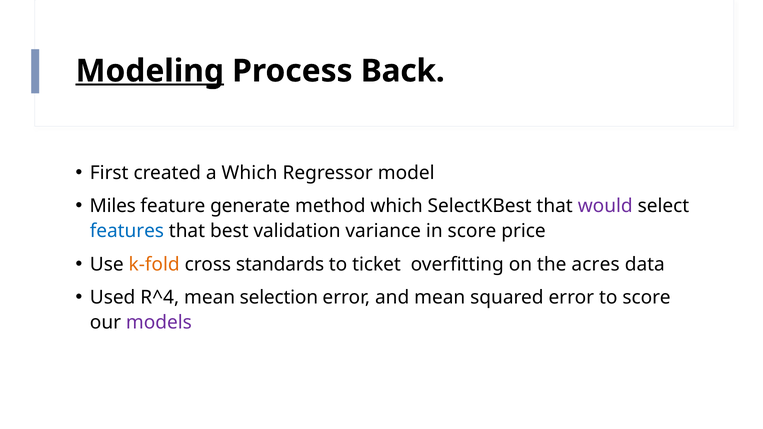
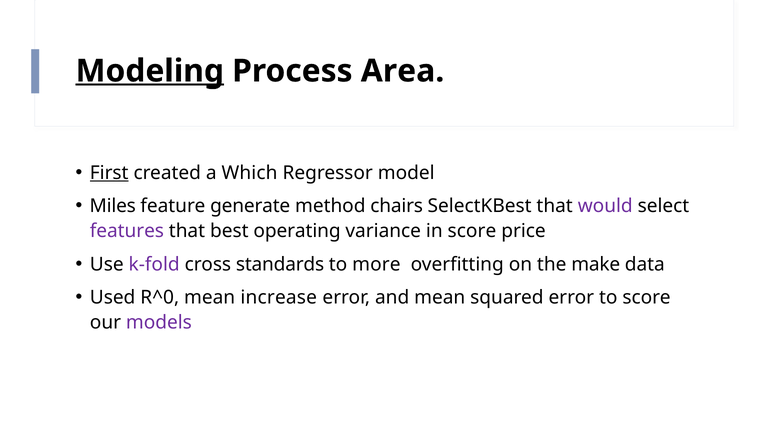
Back: Back -> Area (403, 71)
First underline: none -> present (109, 173)
method which: which -> chairs (397, 206)
features colour: blue -> purple (127, 231)
validation: validation -> operating (297, 231)
k-fold colour: orange -> purple (154, 264)
ticket: ticket -> more (376, 264)
acres: acres -> make (596, 264)
R^4: R^4 -> R^0 (160, 298)
selection: selection -> increase (279, 298)
